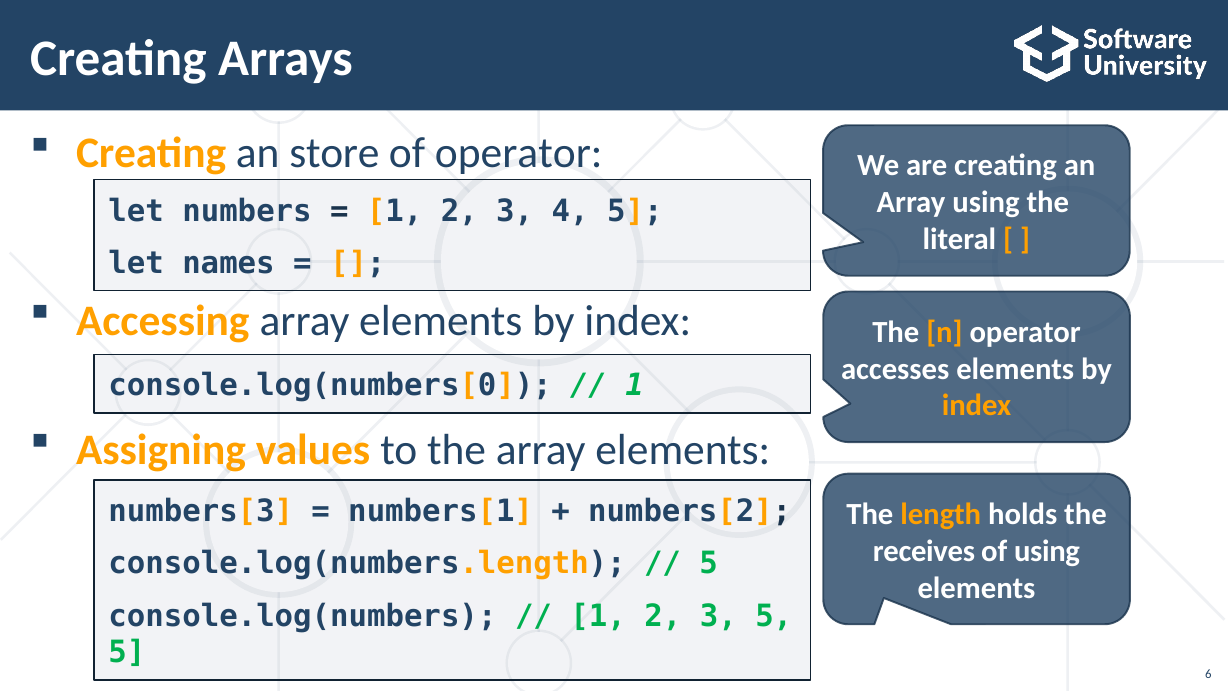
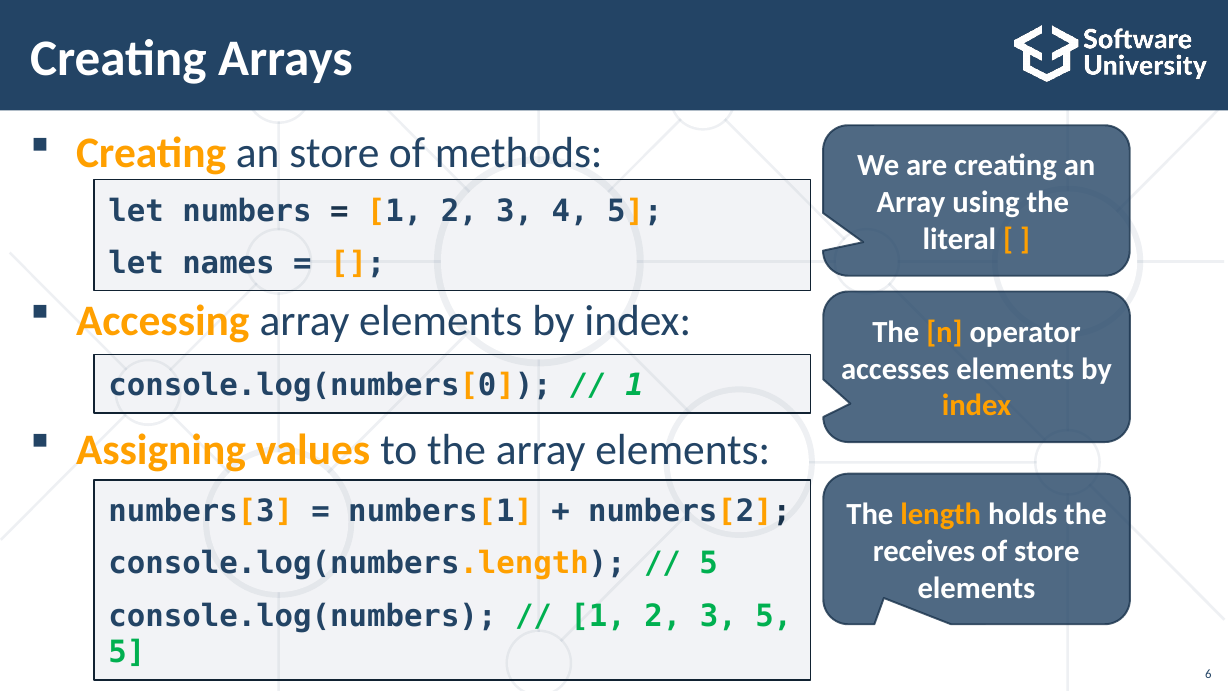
of operator: operator -> methods (519, 153)
of using: using -> store (1047, 551)
